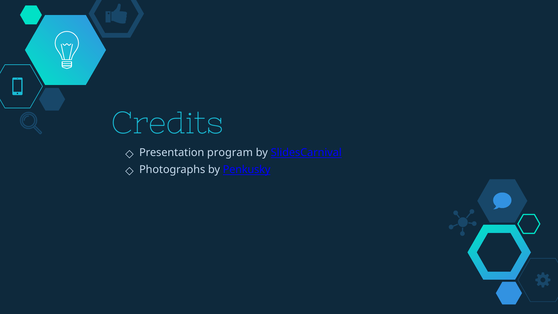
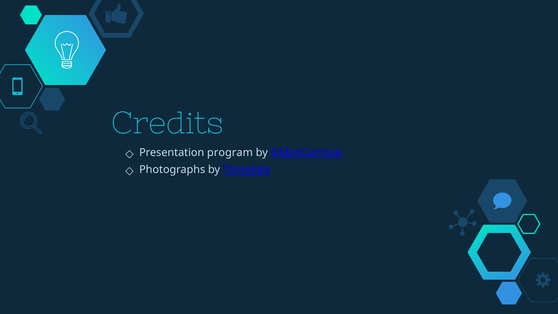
Penkusky: Penkusky -> Template (247, 170)
